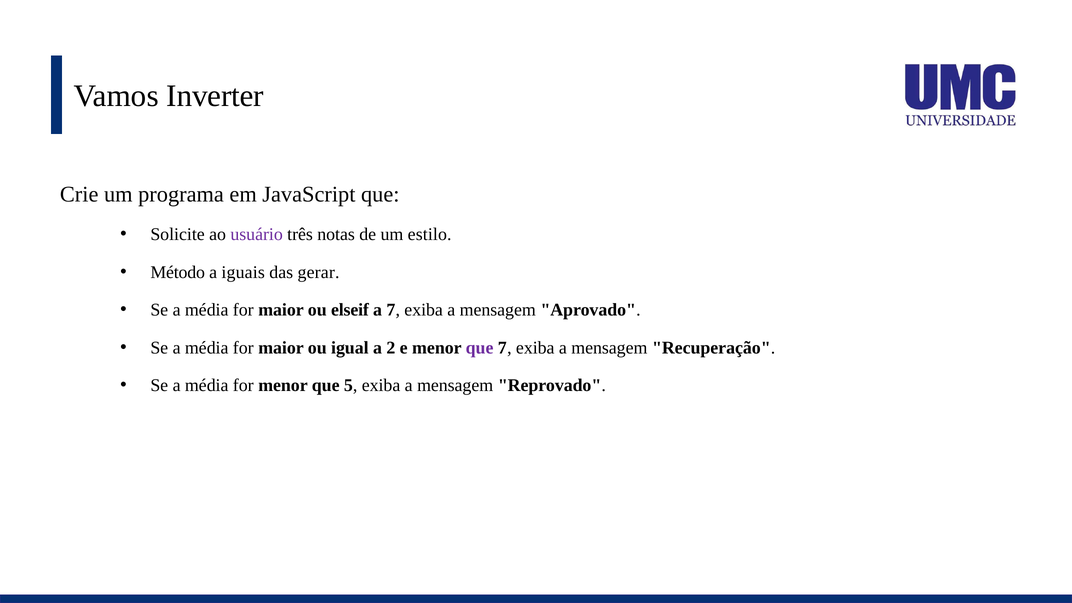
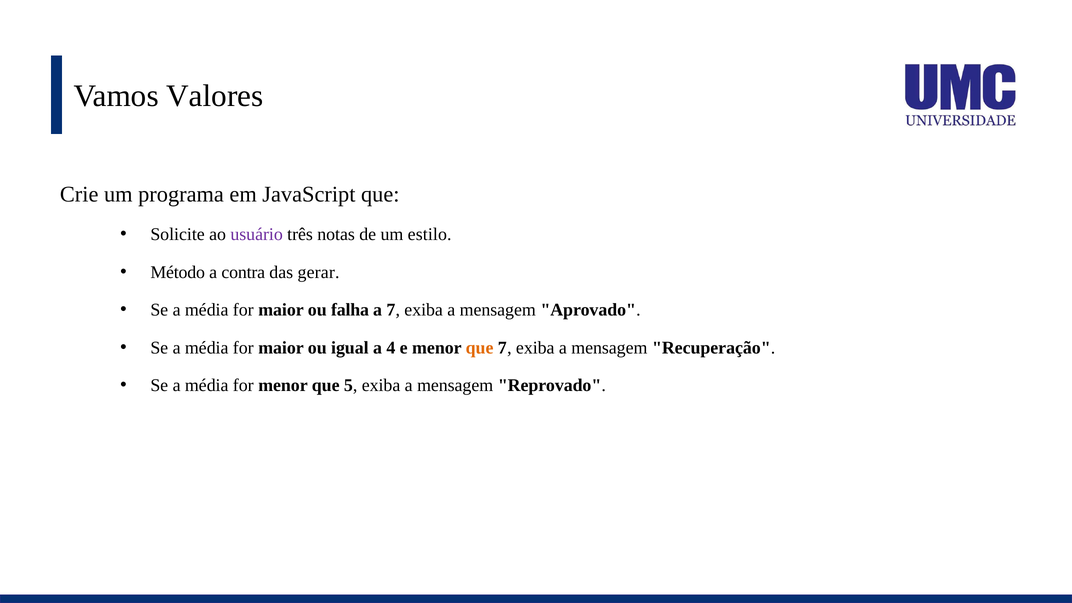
Inverter: Inverter -> Valores (215, 96)
iguais: iguais -> contra (243, 272)
elseif: elseif -> falha (350, 310)
2: 2 -> 4 (391, 348)
que colour: purple -> orange (480, 348)
